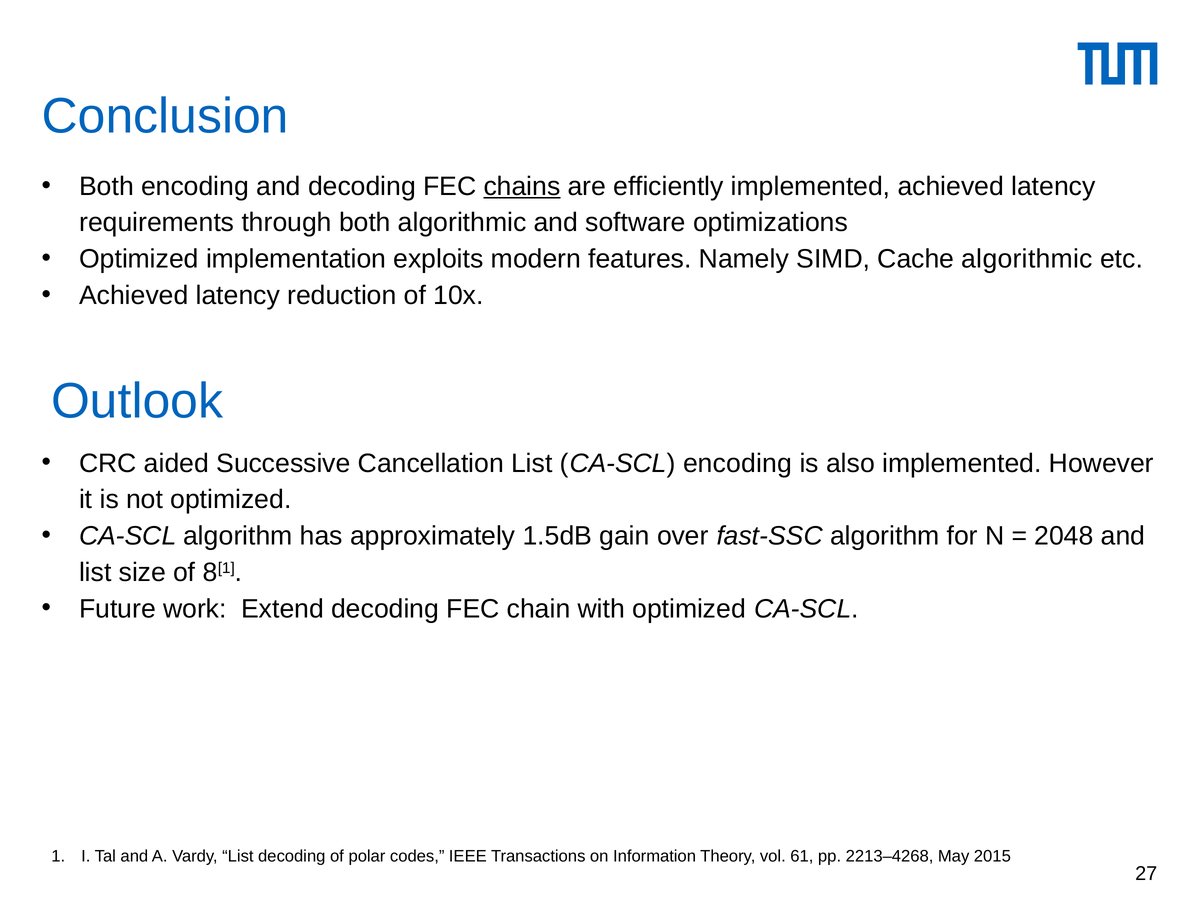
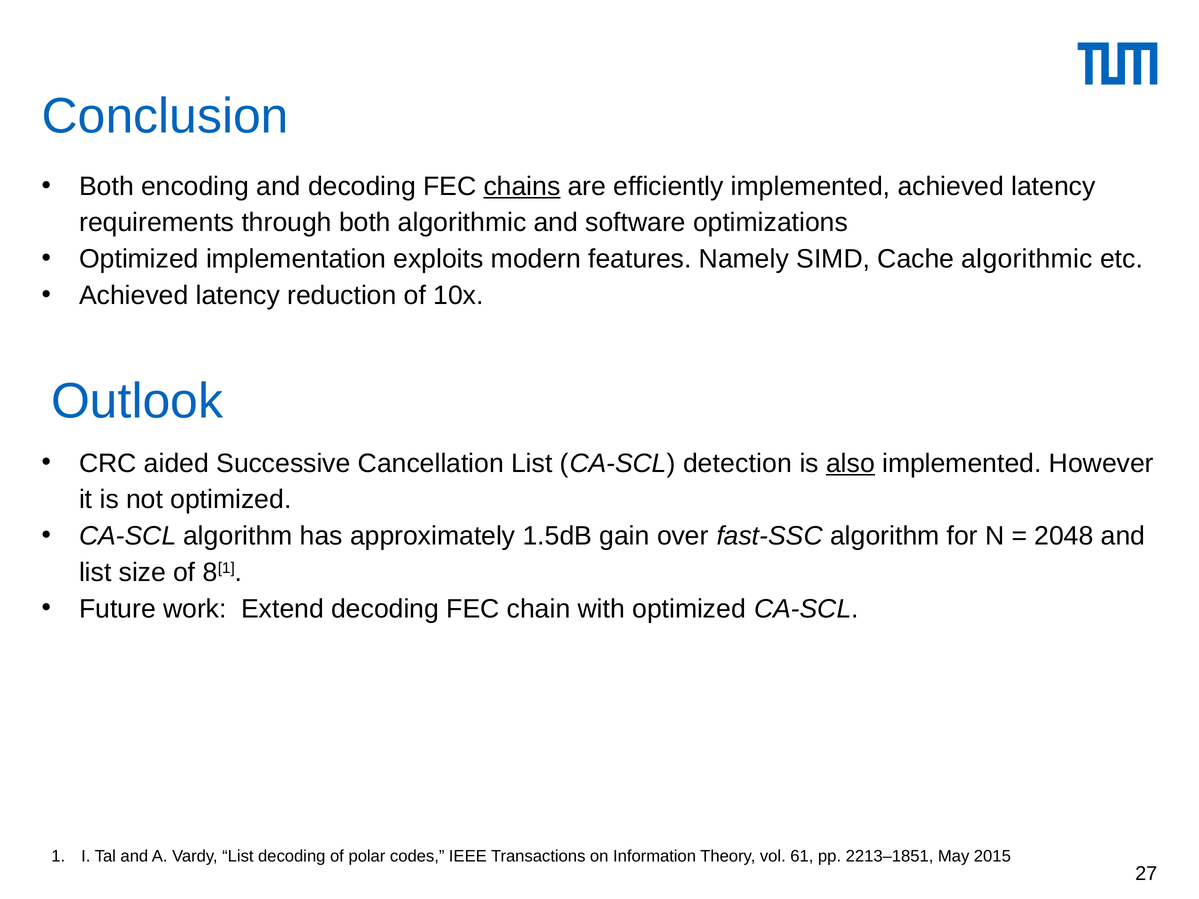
CA-SCL encoding: encoding -> detection (738, 463)
also underline: none -> present (851, 463)
2213–4268: 2213–4268 -> 2213–1851 (890, 857)
